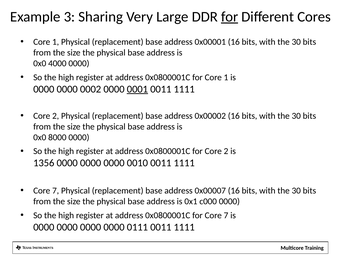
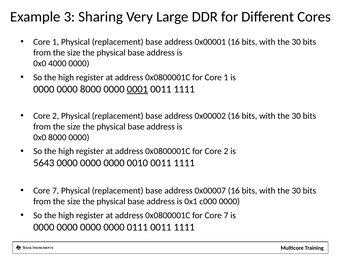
for underline: present -> none (230, 17)
0000 0002: 0002 -> 8000 (91, 89)
1356: 1356 -> 5643 (44, 163)
